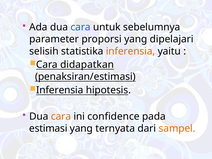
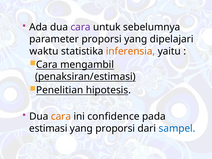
cara colour: blue -> purple (81, 27)
selisih: selisih -> waktu (44, 51)
didapatkan: didapatkan -> mengambil (87, 65)
Inferensia: Inferensia -> Penelitian (60, 90)
yang ternyata: ternyata -> proporsi (115, 128)
sampel colour: orange -> blue (177, 128)
